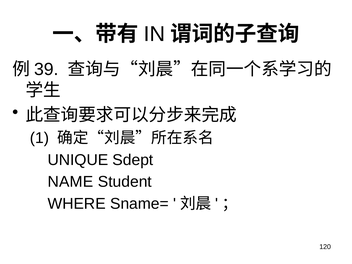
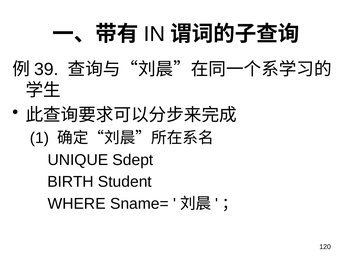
NAME: NAME -> BIRTH (71, 182)
